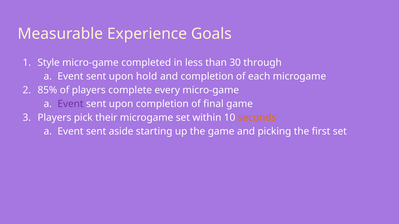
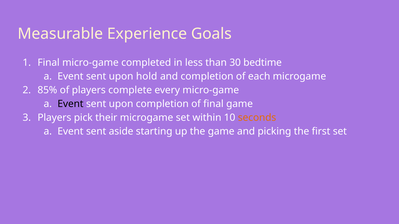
Style: Style -> Final (49, 63)
through: through -> bedtime (263, 63)
Event colour: purple -> black (70, 104)
